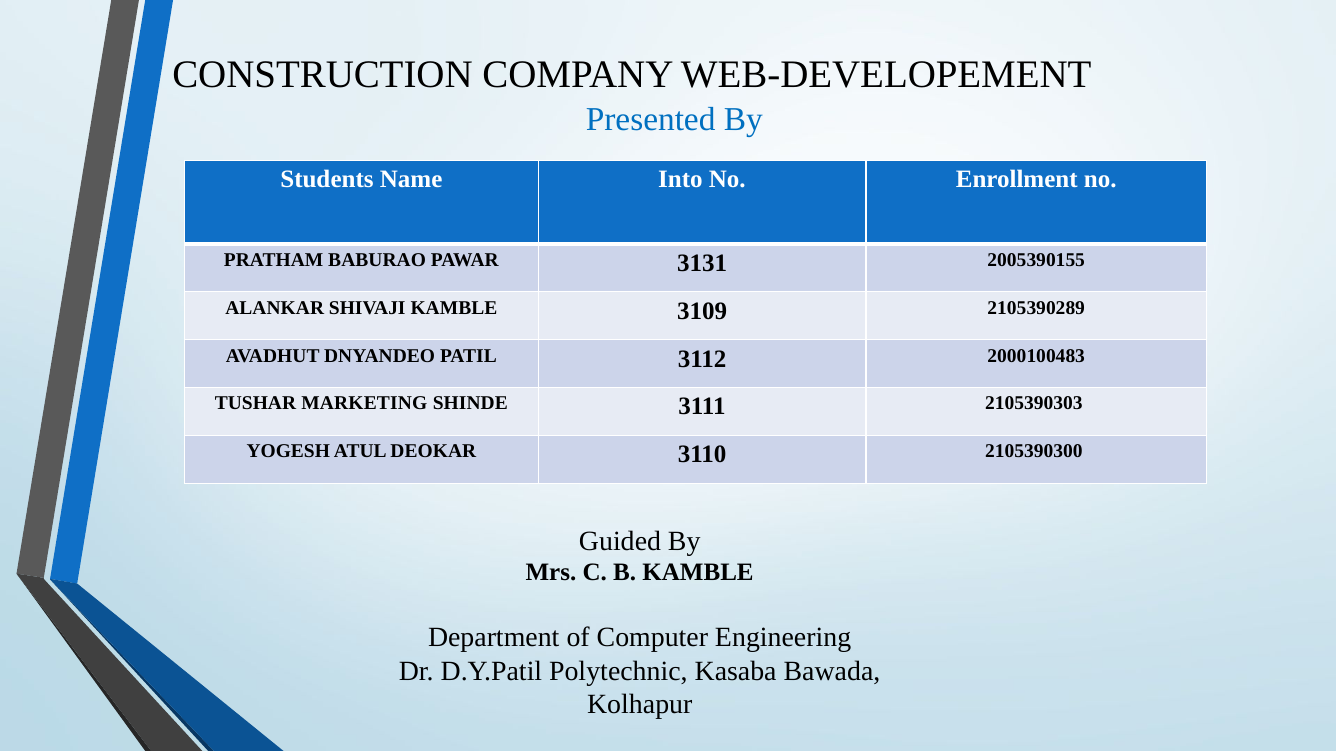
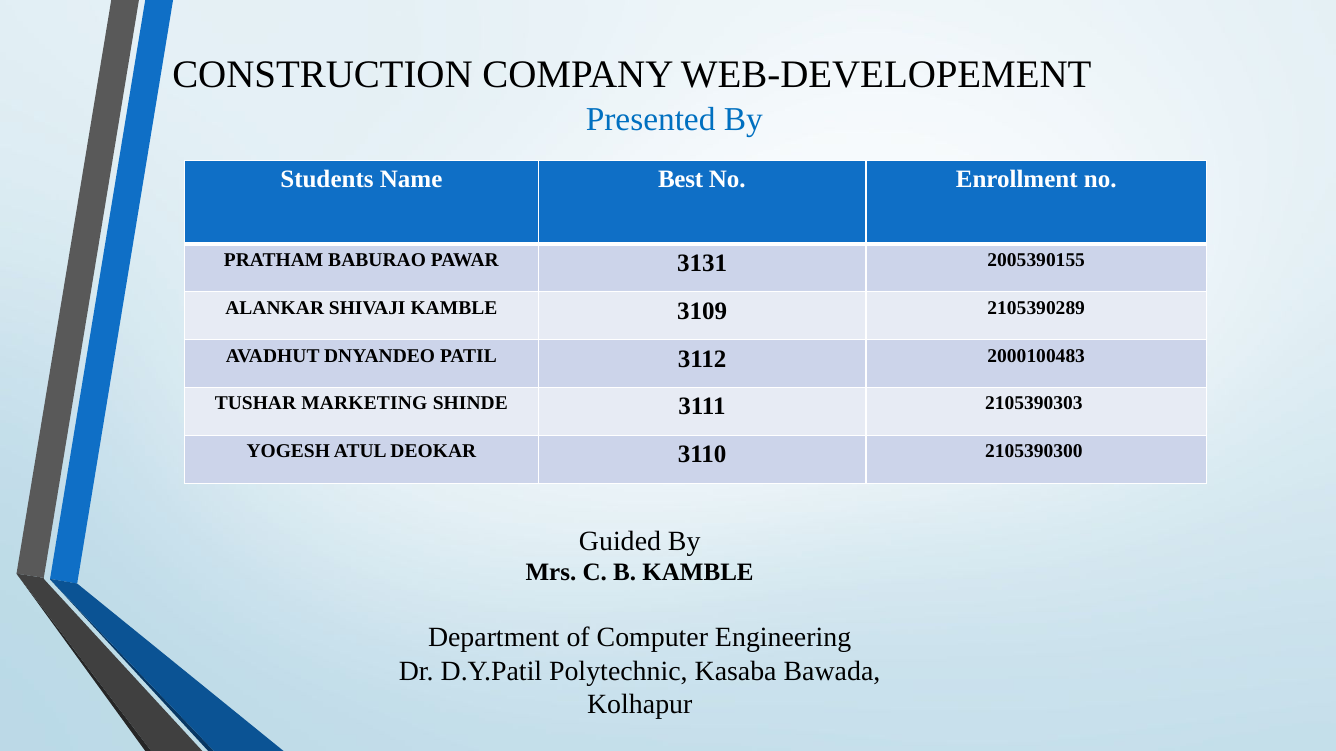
Into: Into -> Best (681, 179)
